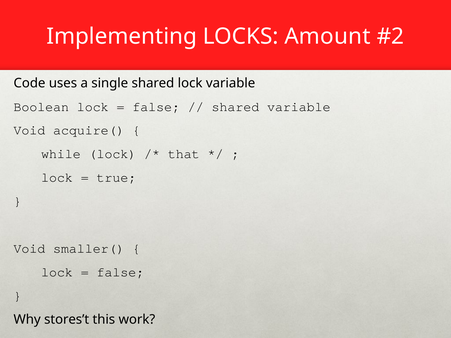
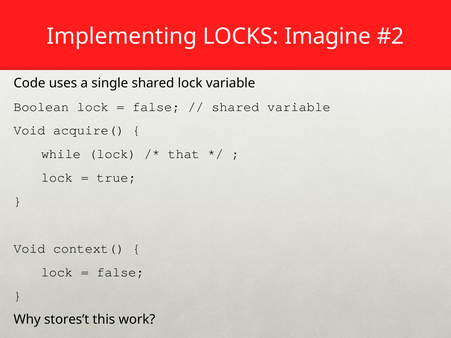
Amount: Amount -> Imagine (328, 36)
smaller(: smaller( -> context( (89, 249)
